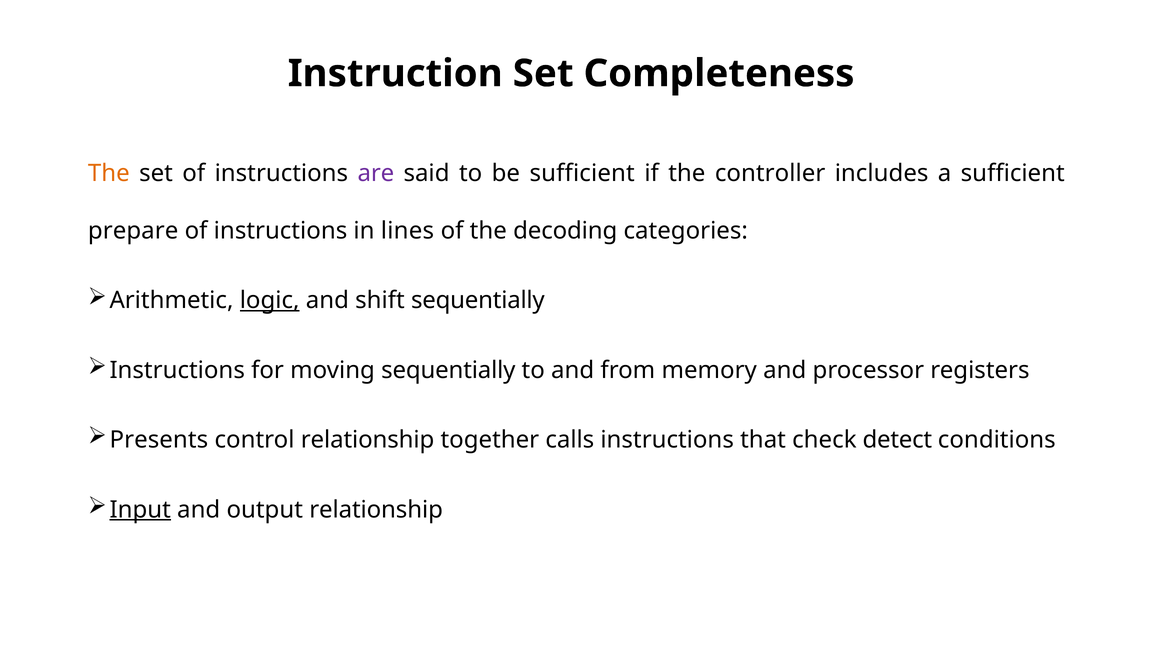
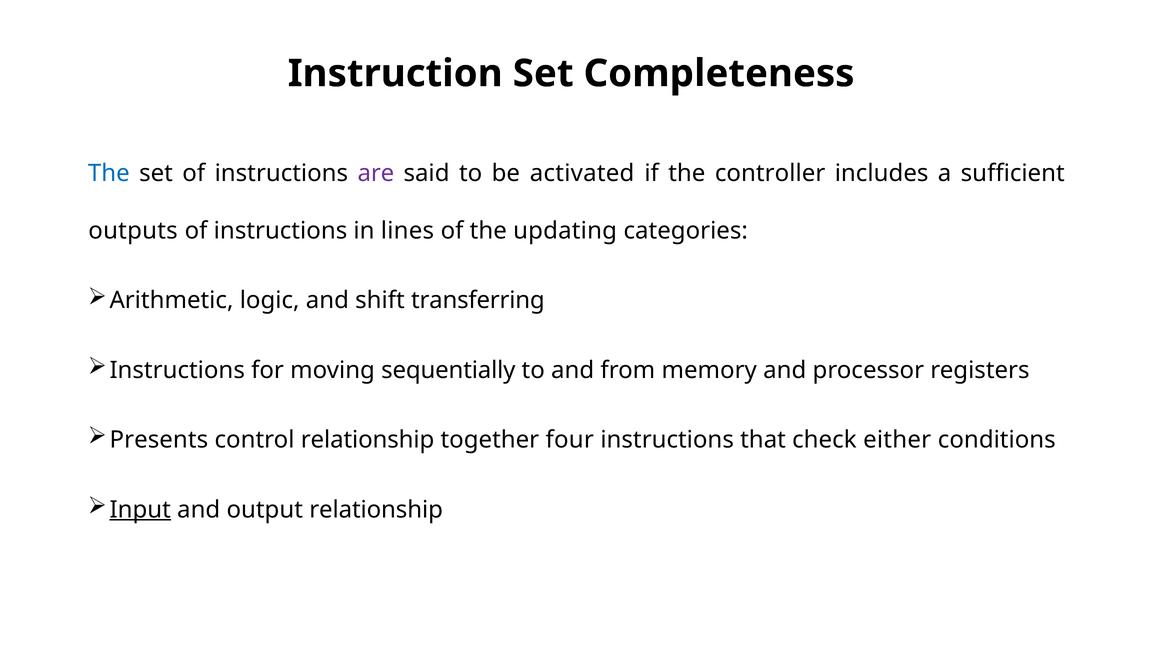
The colour: orange -> blue (109, 173)
be sufficient: sufficient -> activated (582, 173)
prepare: prepare -> outputs (133, 231)
decoding: decoding -> updating (565, 231)
logic underline: present -> none (270, 301)
shift sequentially: sequentially -> transferring (478, 301)
calls: calls -> four (570, 440)
detect: detect -> either (897, 440)
